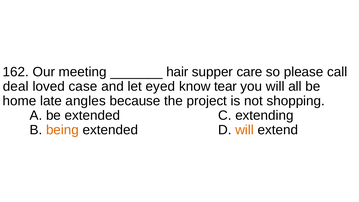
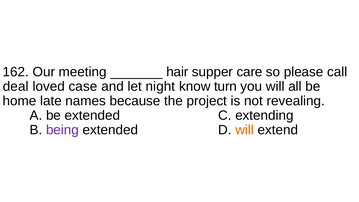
eyed: eyed -> night (160, 86)
tear: tear -> turn (226, 86)
angles: angles -> names (86, 101)
shopping: shopping -> revealing (296, 101)
being colour: orange -> purple (62, 130)
